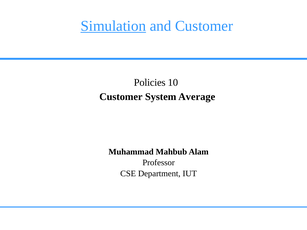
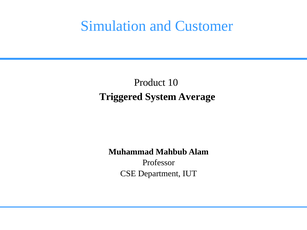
Simulation underline: present -> none (113, 26)
Policies: Policies -> Product (150, 83)
Customer: Customer -> Triggered (121, 97)
